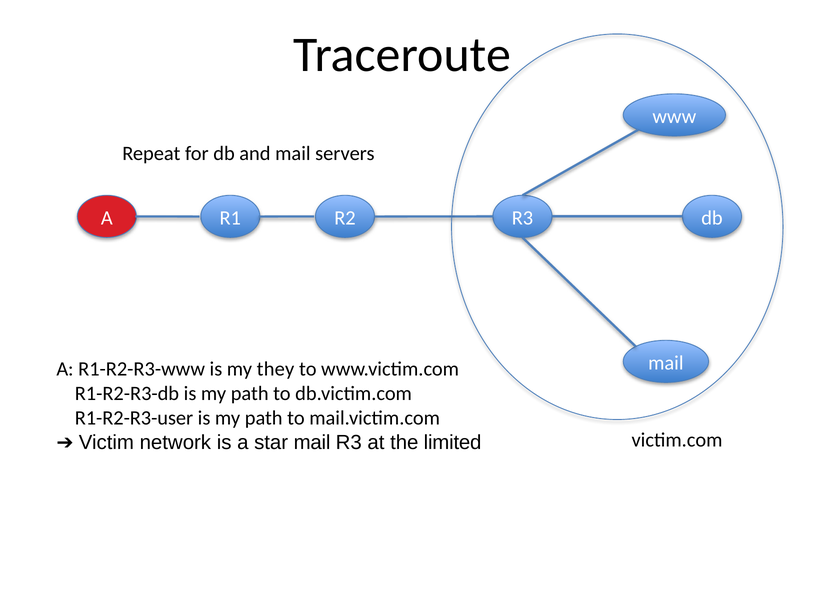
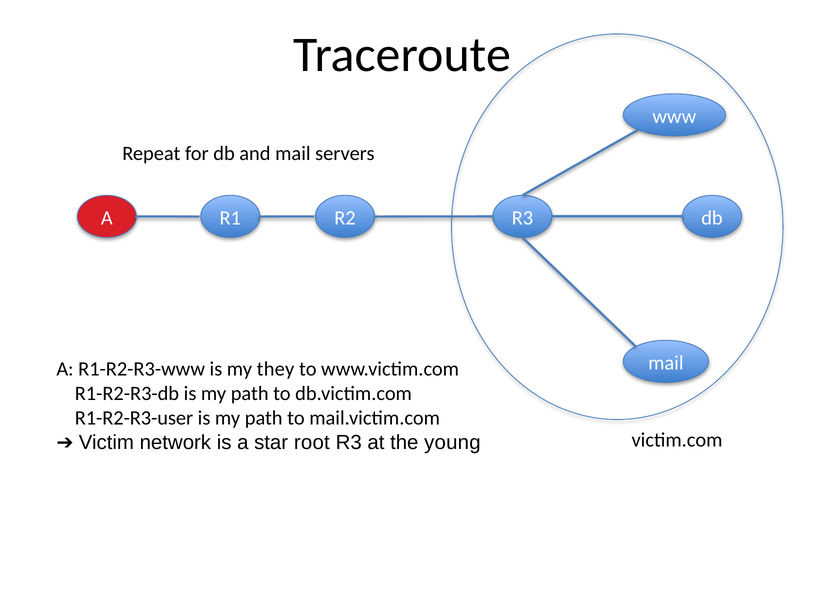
star mail: mail -> root (312, 443)
limited: limited -> young (452, 443)
